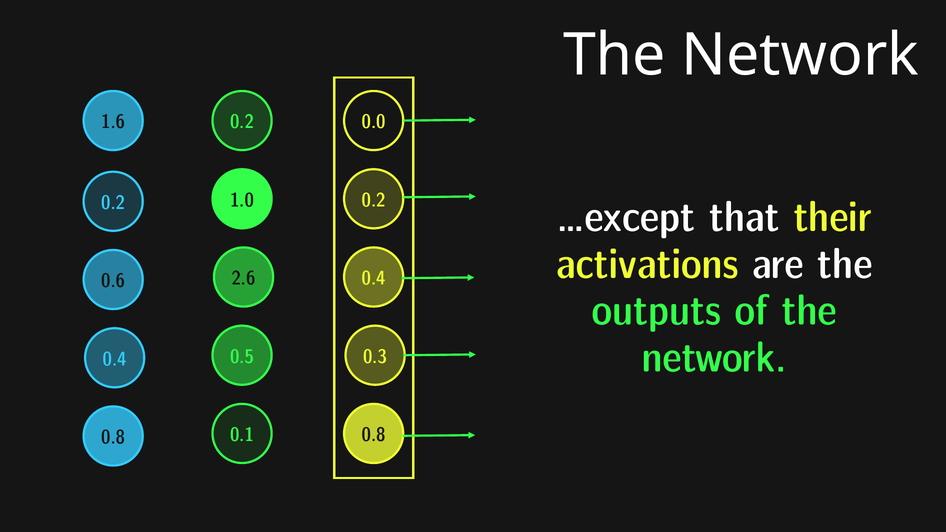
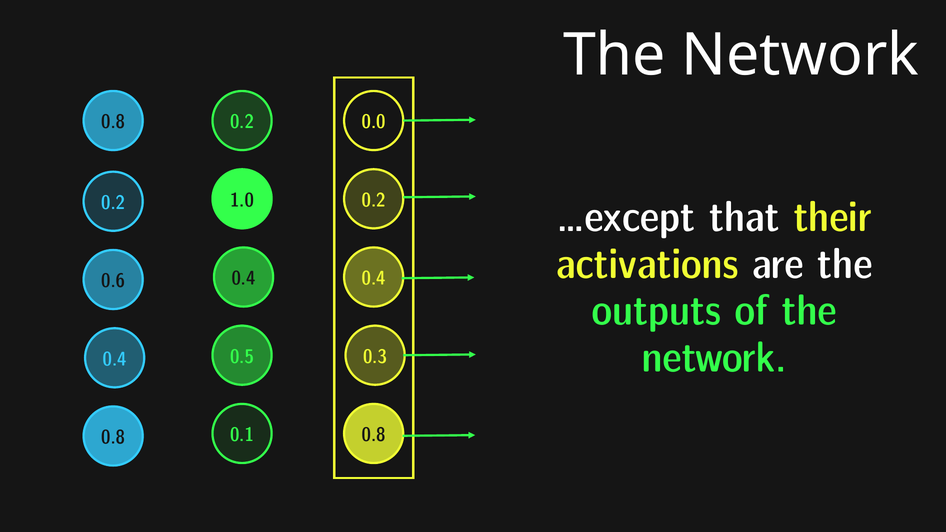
1.6: 1.6 -> 0.8 (113, 122)
2.6: 2.6 -> 0.4 (244, 278)
